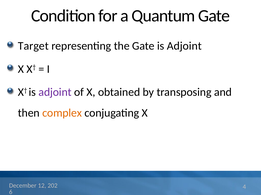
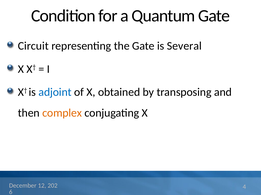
Target: Target -> Circuit (33, 46)
Gate is Adjoint: Adjoint -> Several (184, 46)
adjoint colour: purple -> blue (55, 93)
